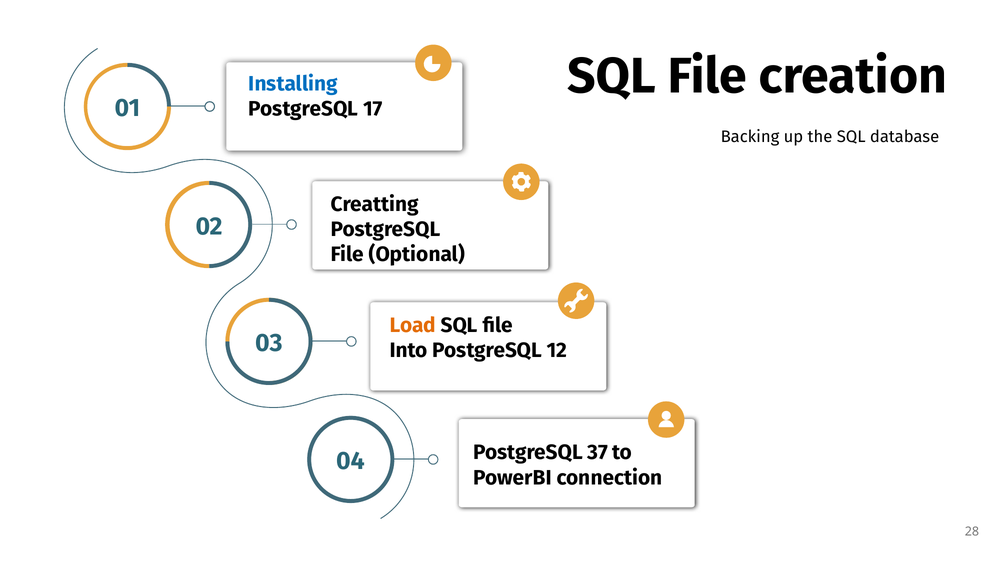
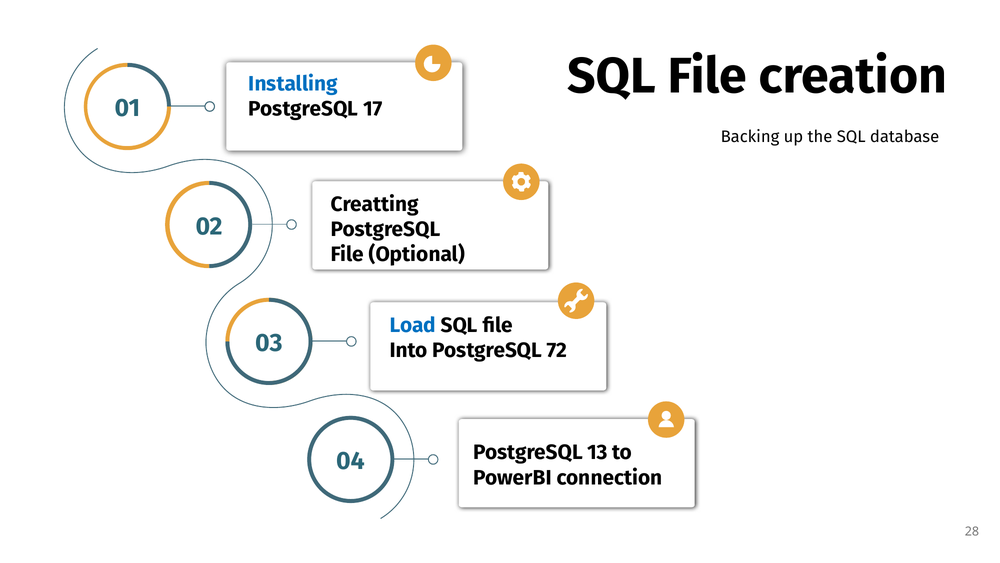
Load colour: orange -> blue (413, 325)
12: 12 -> 72 (557, 350)
37: 37 -> 13 (598, 452)
